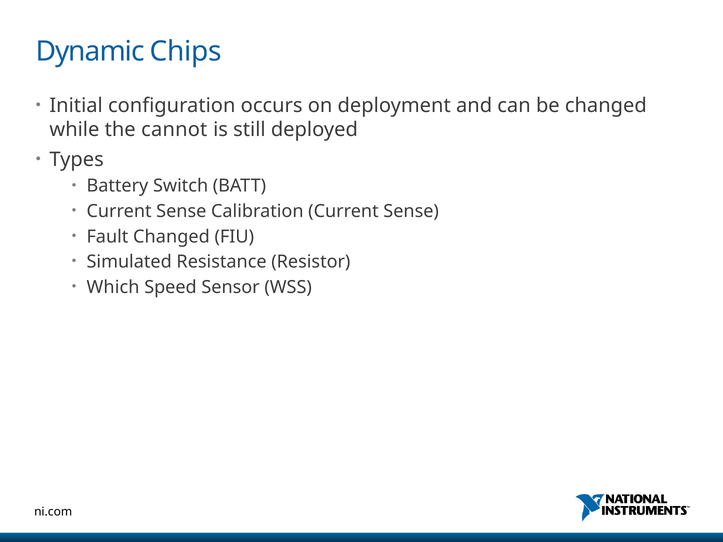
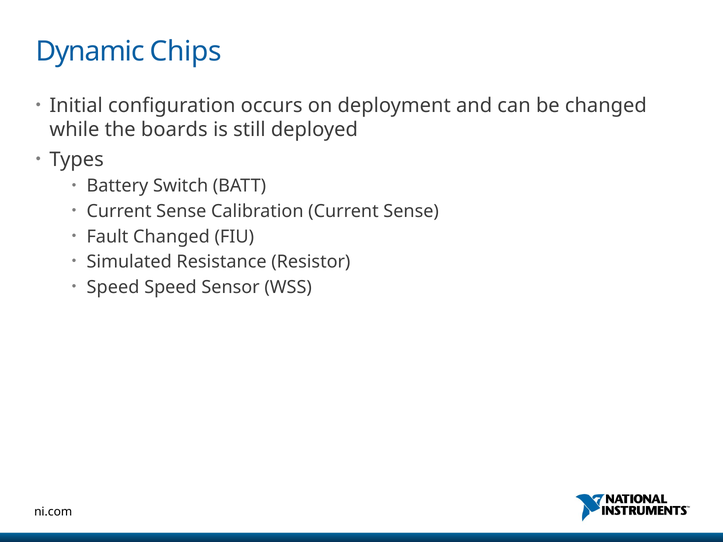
cannot: cannot -> boards (174, 130)
Which: Which -> Speed (113, 287)
